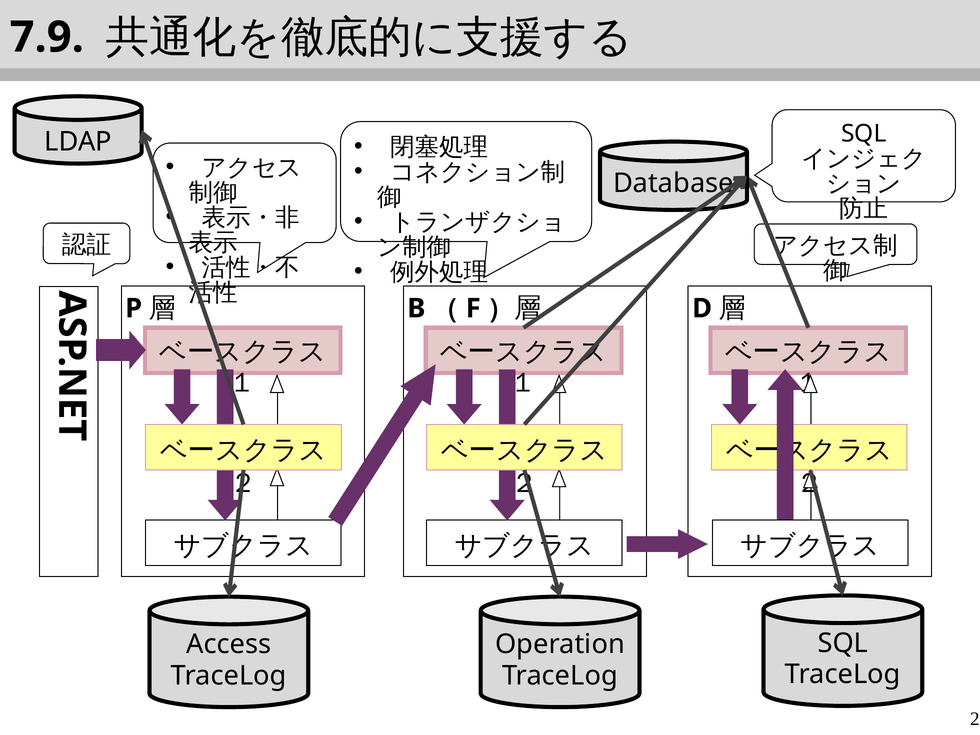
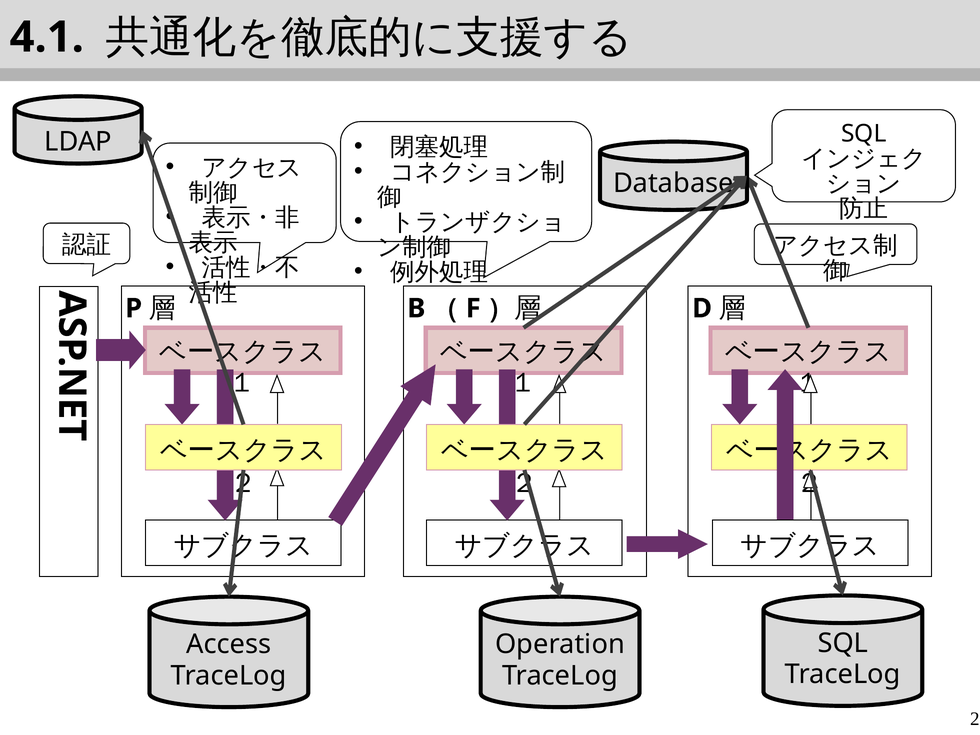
7.9: 7.9 -> 4.1 (47, 37)
